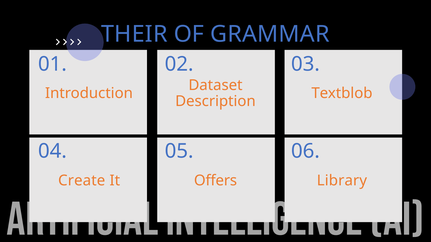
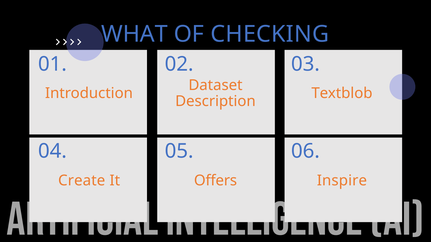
THEIR: THEIR -> WHAT (134, 34)
GRAMMAR: GRAMMAR -> CHECKING (270, 34)
Library: Library -> Inspire (342, 181)
